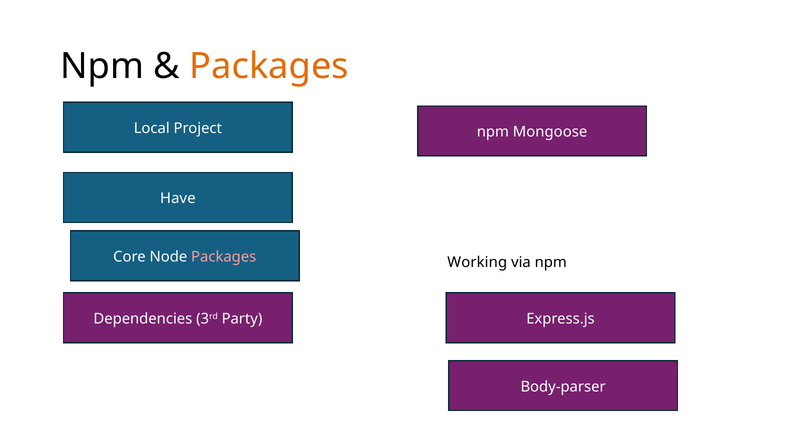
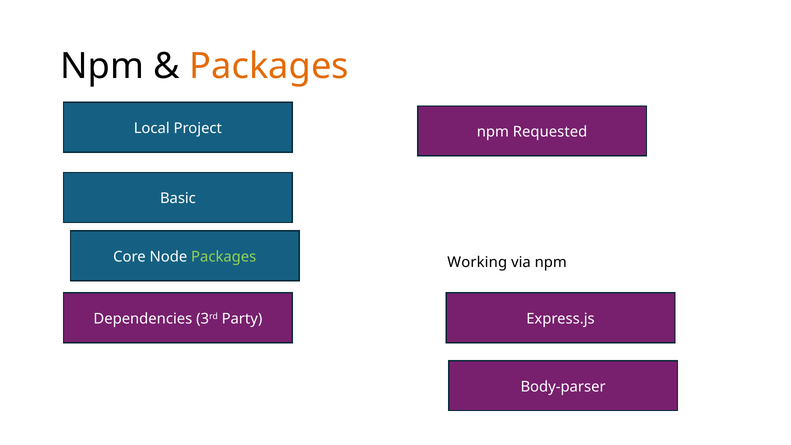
Mongoose: Mongoose -> Requested (550, 132)
Have: Have -> Basic (178, 199)
Packages colour: pink -> light green (224, 257)
